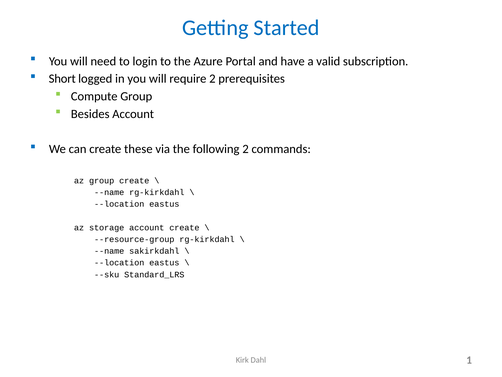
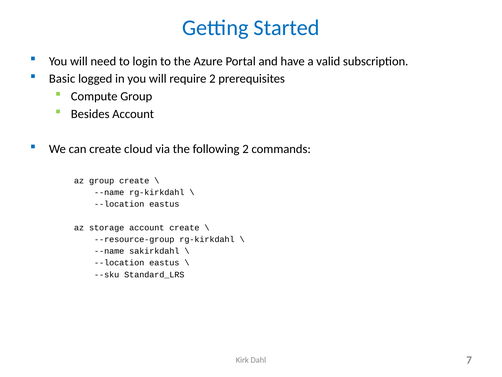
Short: Short -> Basic (62, 79)
these: these -> cloud (138, 149)
1: 1 -> 7 (469, 360)
